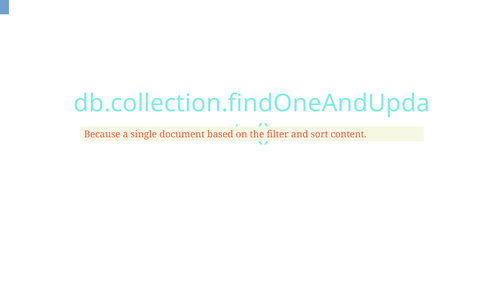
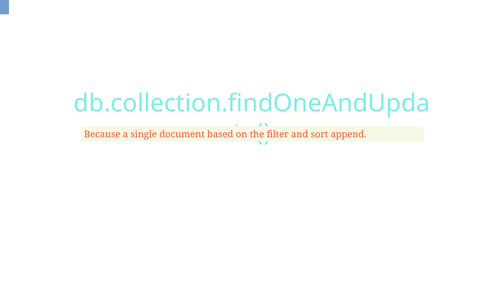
content: content -> append (349, 135)
